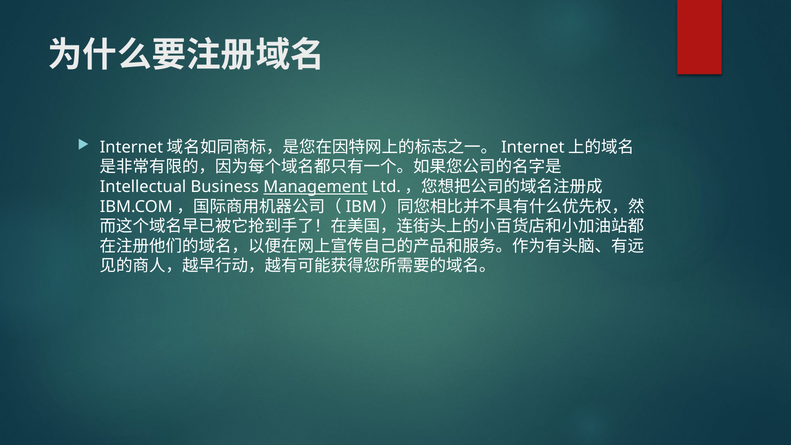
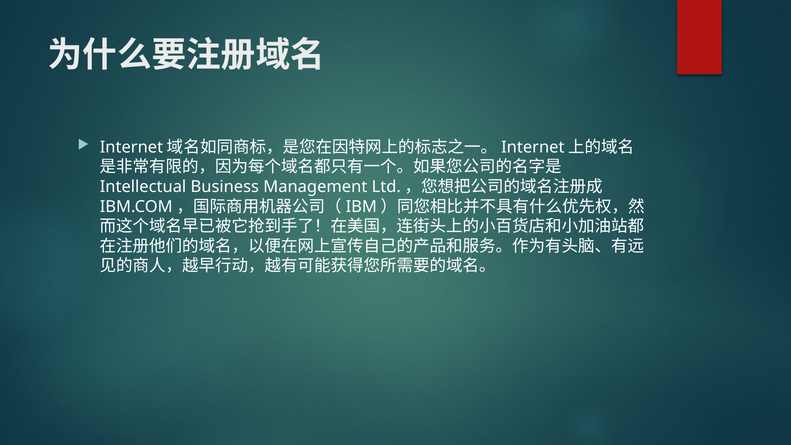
Management underline: present -> none (315, 187)
